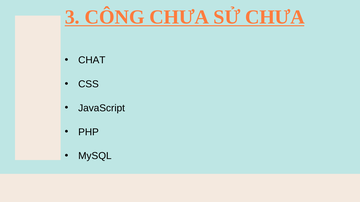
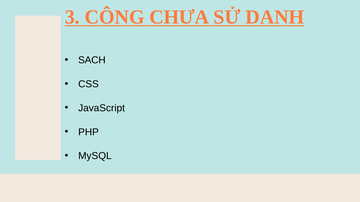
SỬ CHƯA: CHƯA -> DANH (275, 17)
CHAT: CHAT -> SACH (92, 60)
